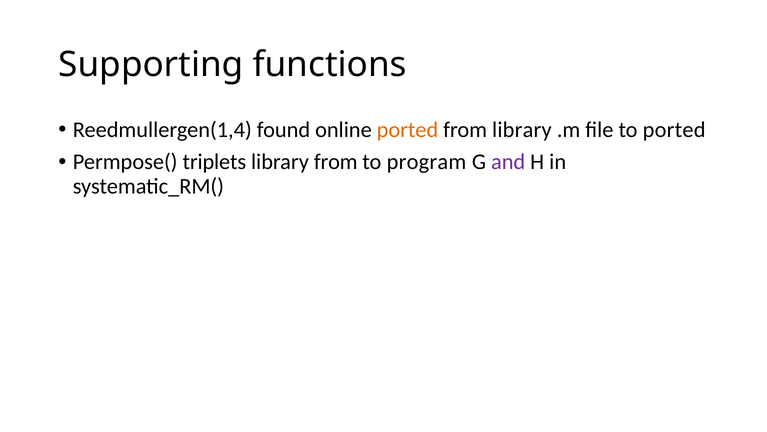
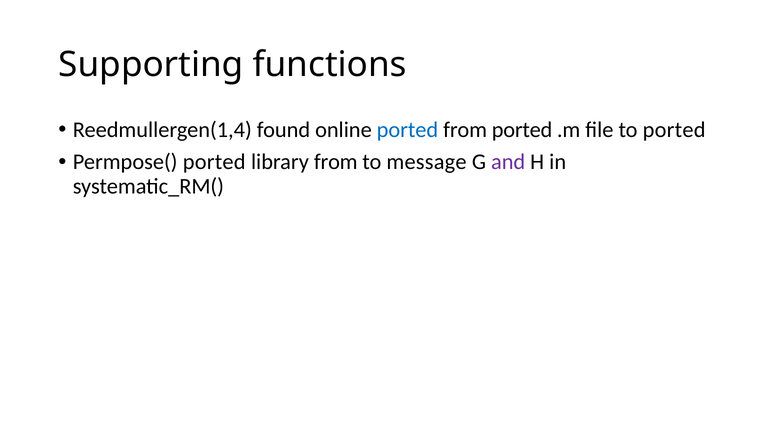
ported colour: orange -> blue (407, 130)
from library: library -> ported (522, 130)
Permpose( triplets: triplets -> ported (214, 162)
program: program -> message (427, 162)
